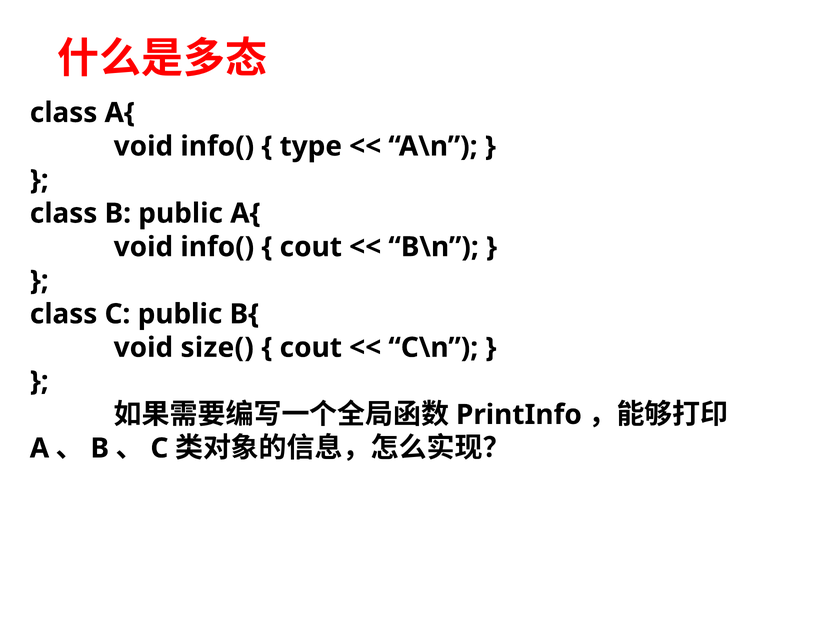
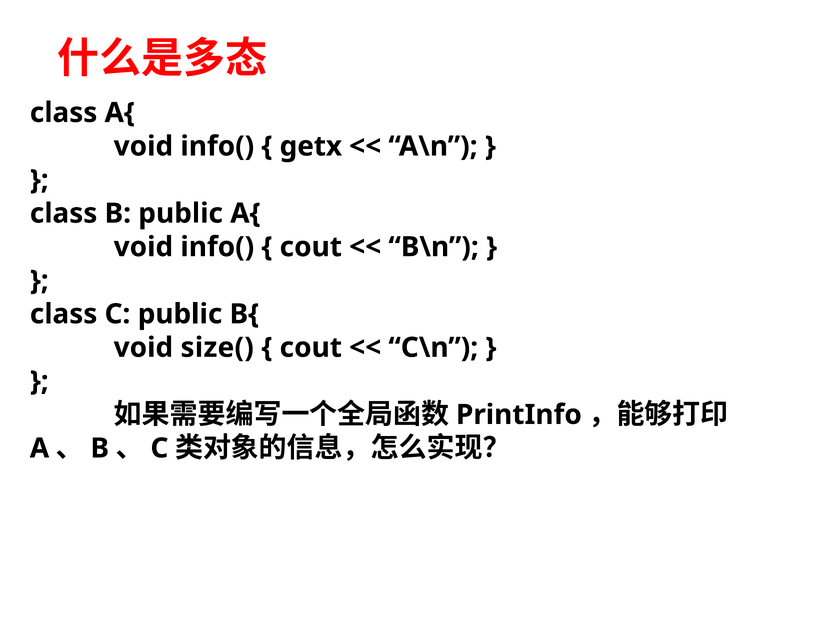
type: type -> getx (311, 146)
